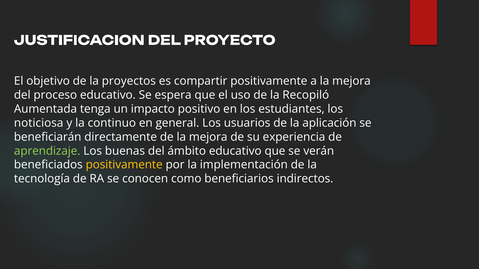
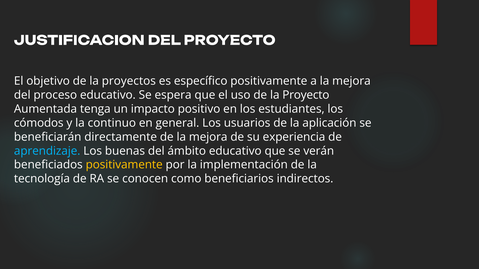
compartir: compartir -> específico (201, 81)
la Recopiló: Recopiló -> Proyecto (306, 95)
noticiosa: noticiosa -> cómodos (39, 123)
aprendizaje colour: light green -> light blue (47, 151)
